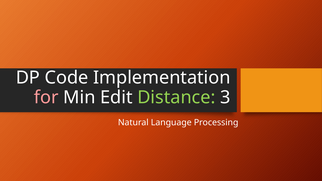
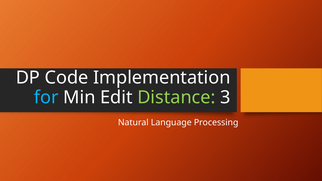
for colour: pink -> light blue (46, 97)
